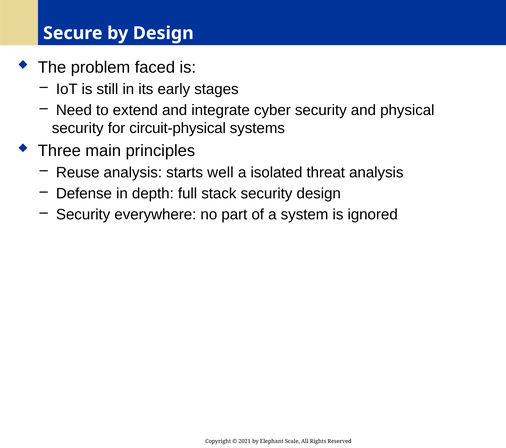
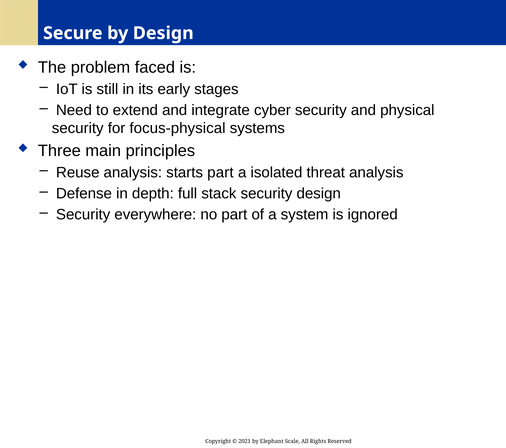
circuit-physical: circuit-physical -> focus-physical (177, 128)
starts well: well -> part (220, 172)
